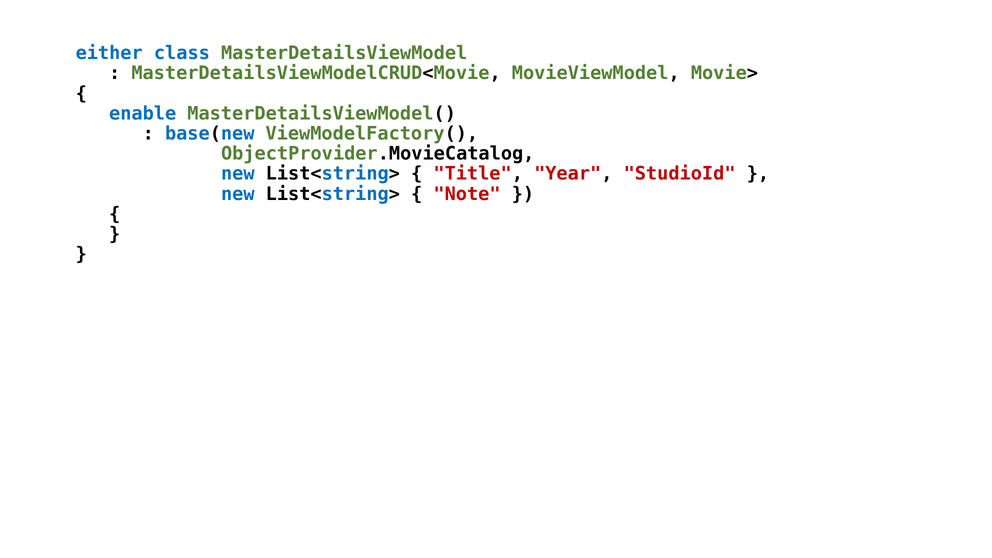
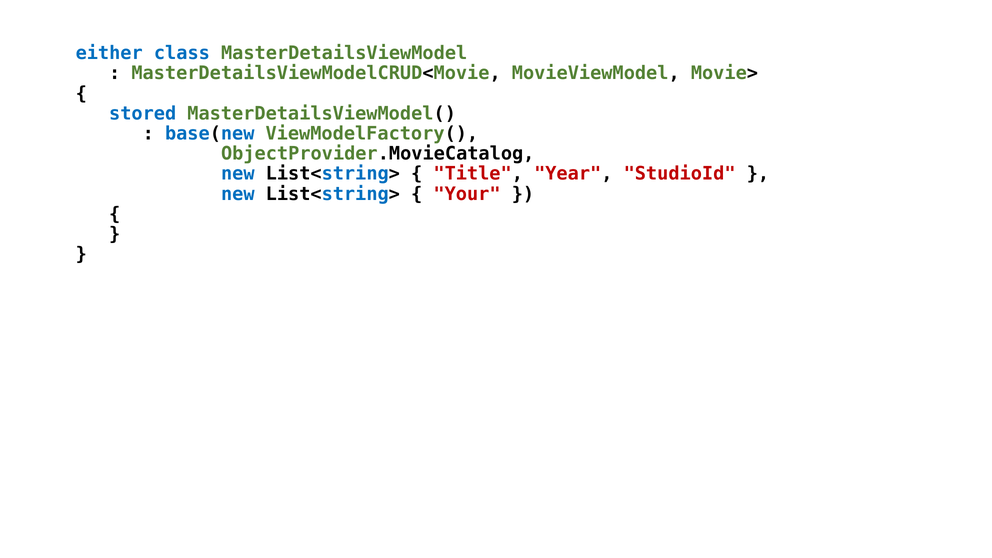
enable: enable -> stored (143, 114)
Note: Note -> Your (467, 194)
